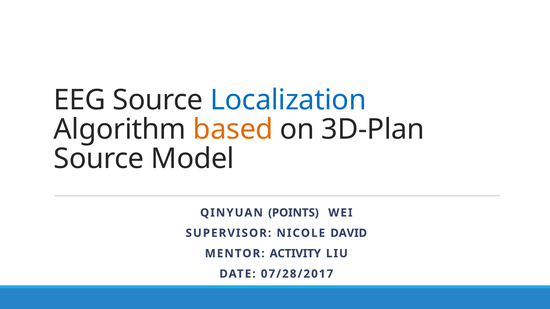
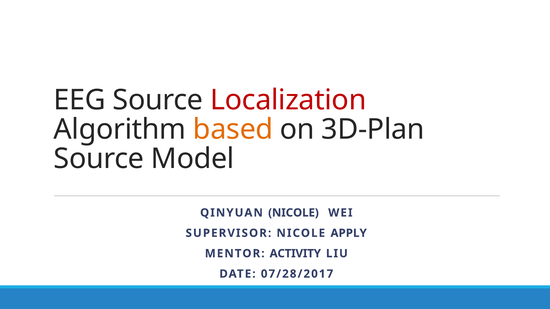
Localization colour: blue -> red (288, 100)
QINYUAN POINTS: POINTS -> NICOLE (293, 213)
DAVID: DAVID -> APPLY (349, 233)
